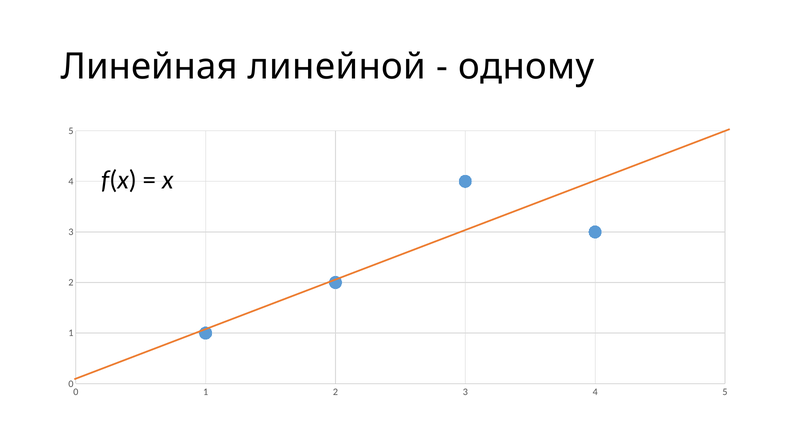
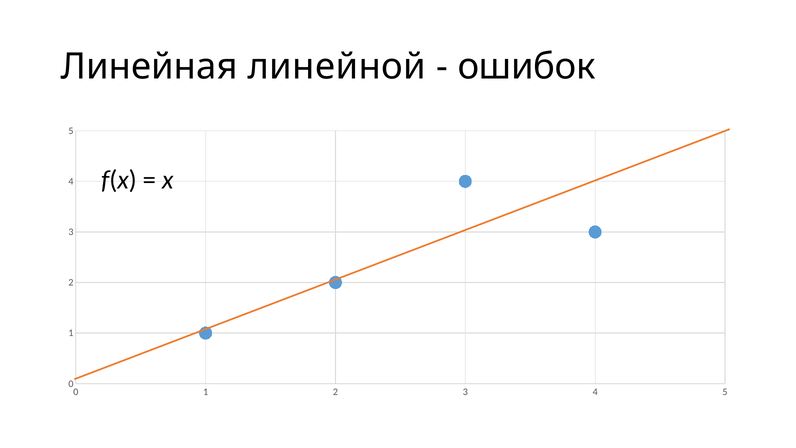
одному: одному -> ошибок (527, 67)
